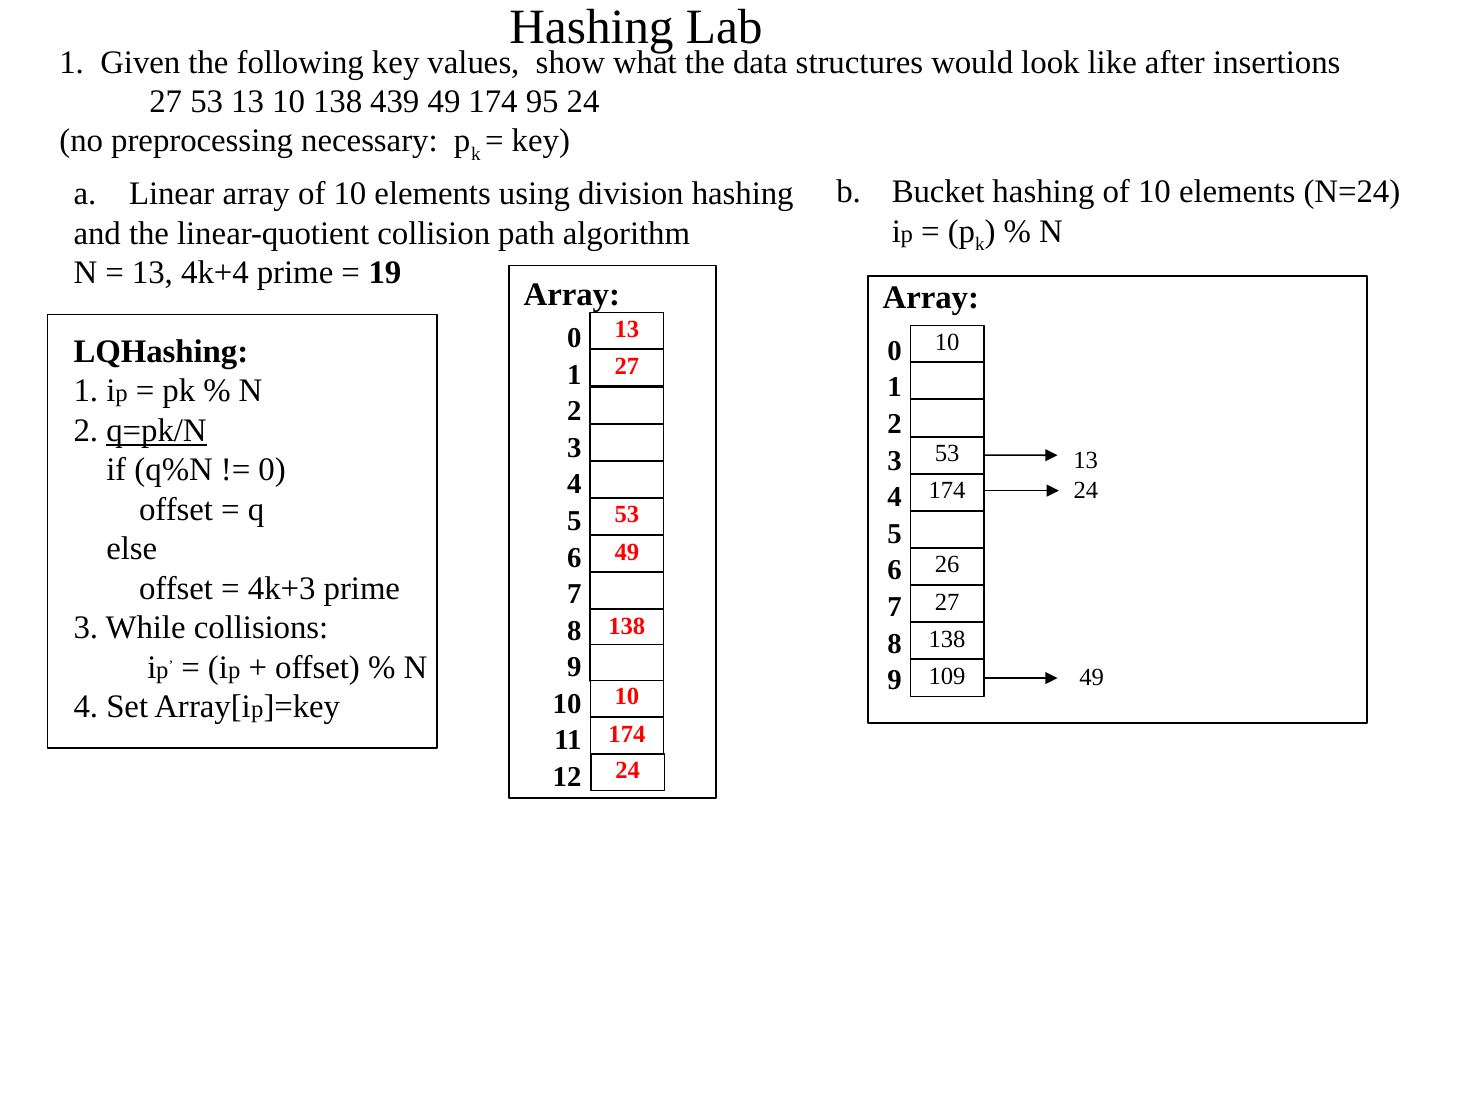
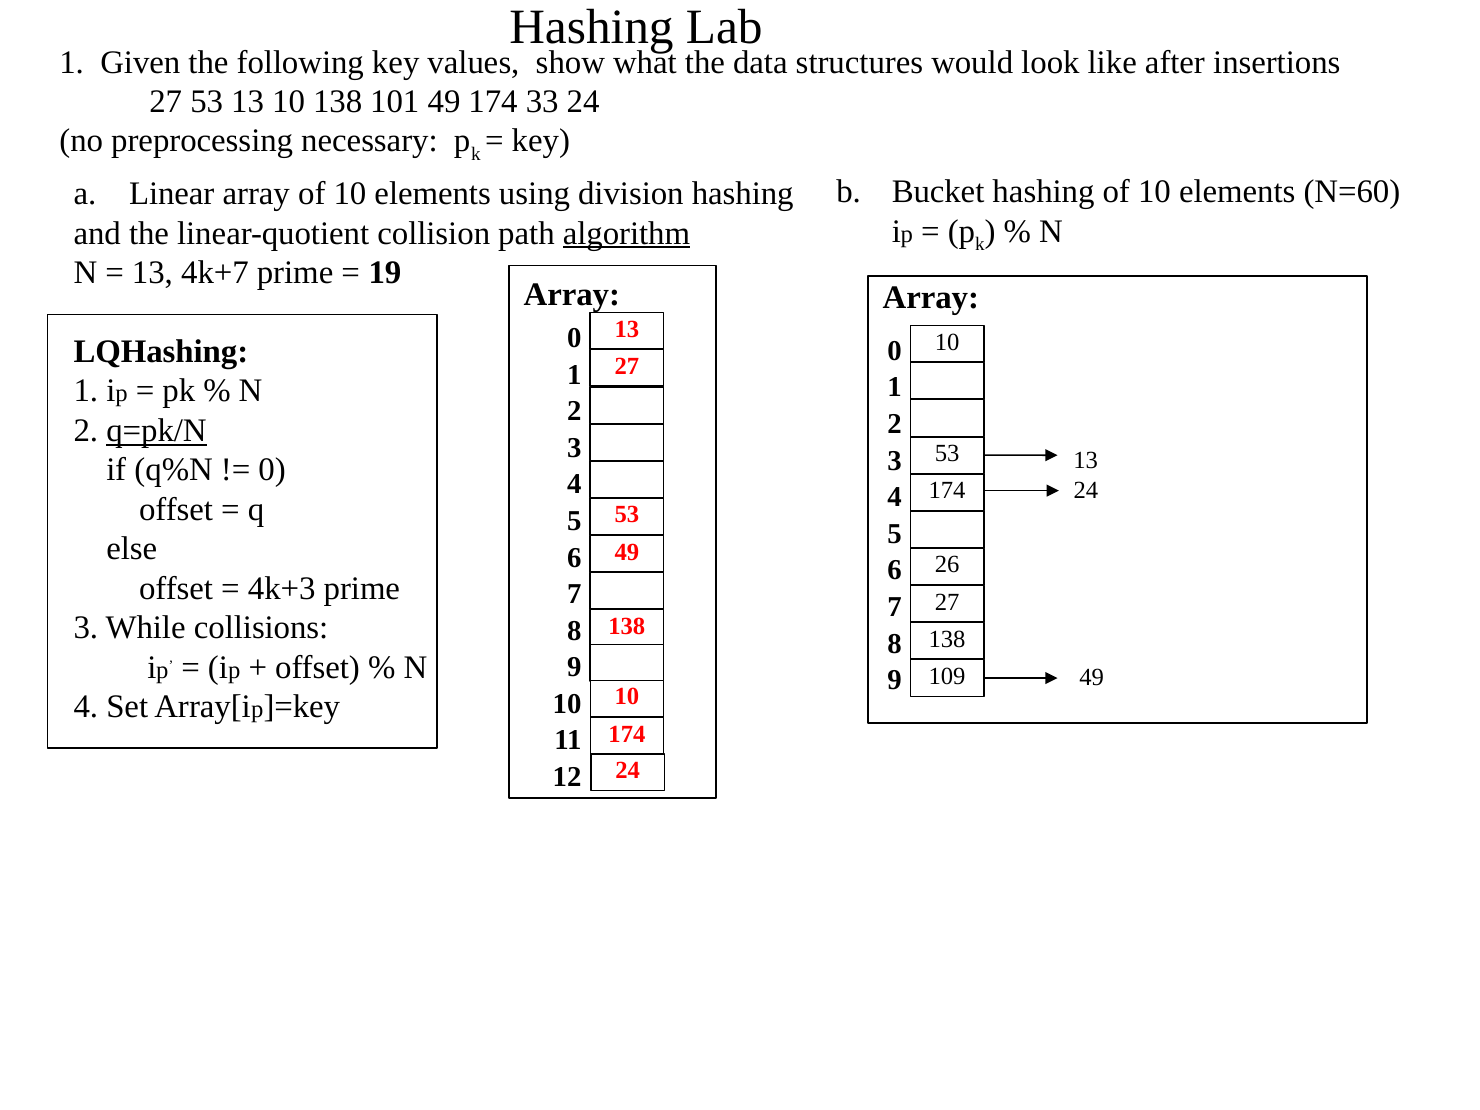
439: 439 -> 101 (395, 102)
95: 95 -> 33 (542, 102)
N=24: N=24 -> N=60 (1352, 192)
algorithm underline: none -> present (626, 233)
4k+4: 4k+4 -> 4k+7 (215, 273)
